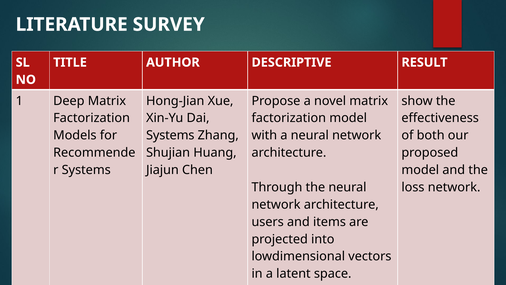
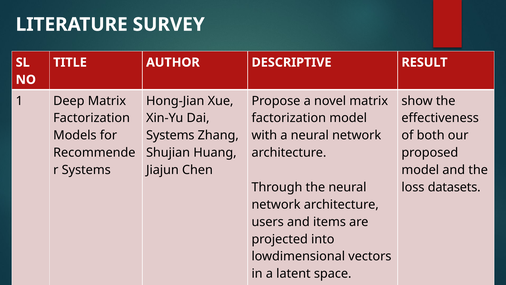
loss network: network -> datasets (454, 187)
